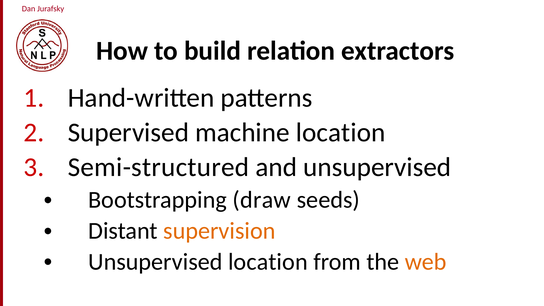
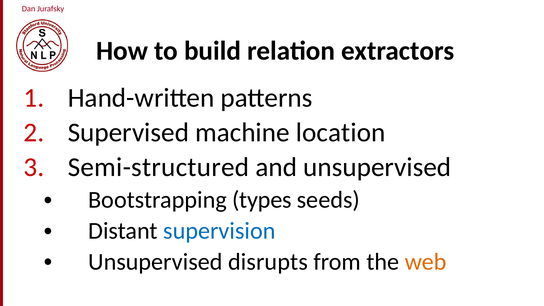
draw: draw -> types (262, 200)
supervision colour: orange -> blue (219, 231)
Unsupervised location: location -> disrupts (268, 262)
